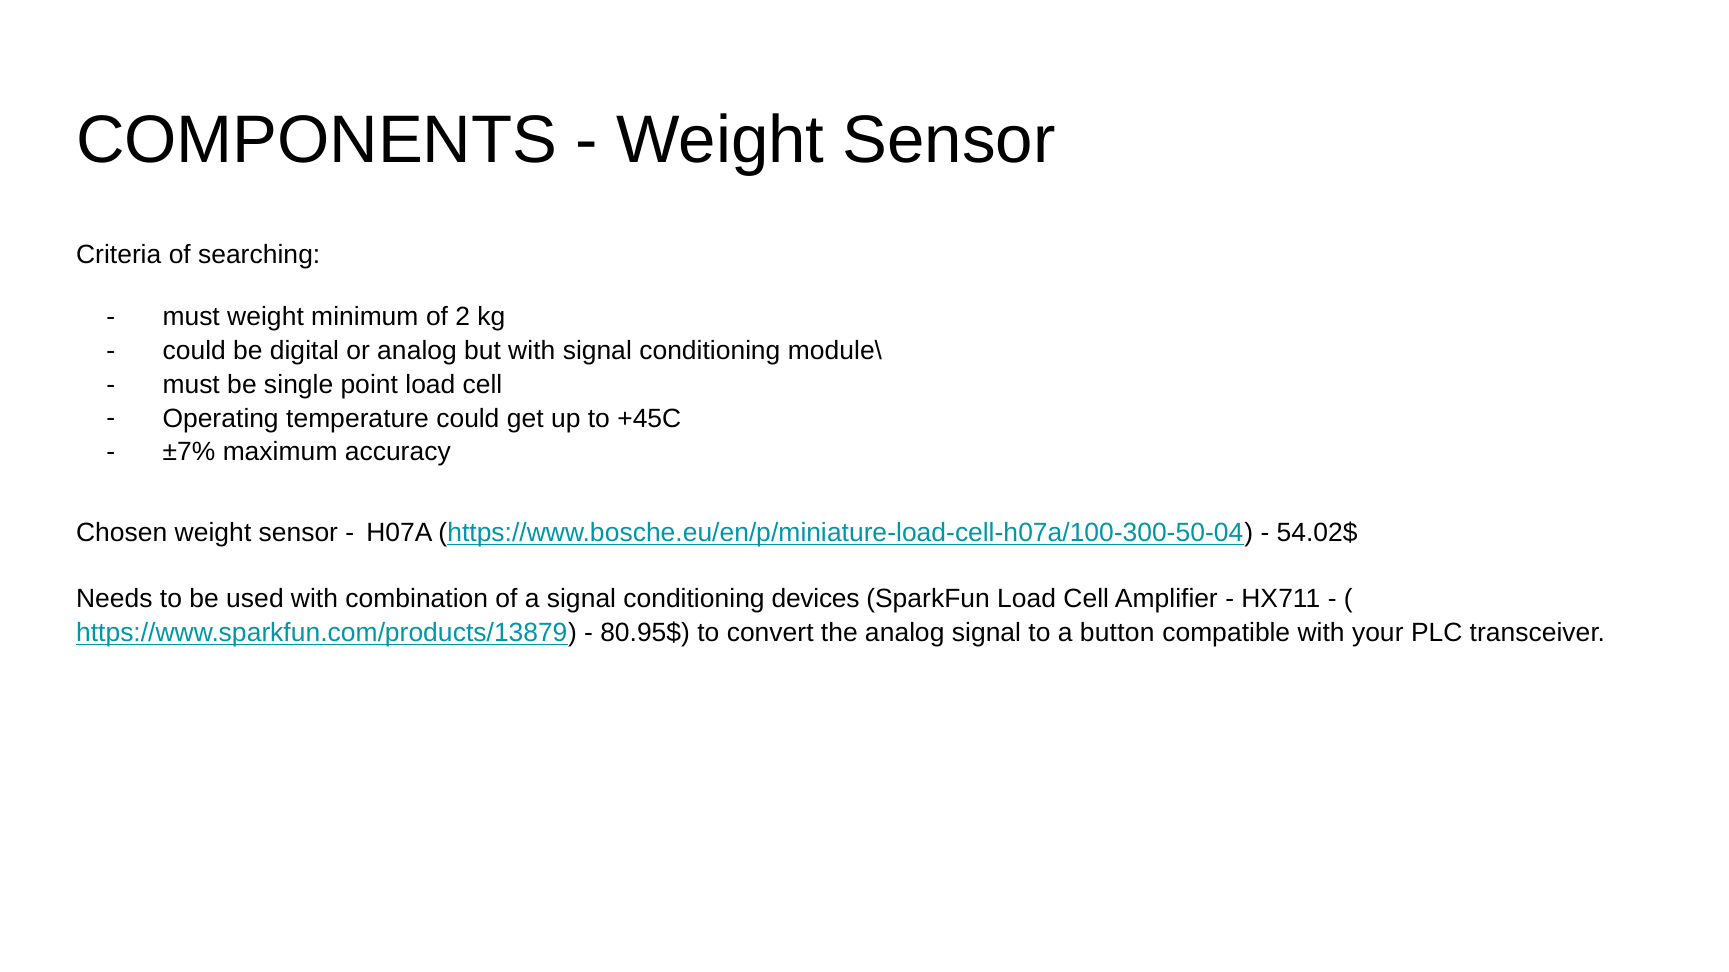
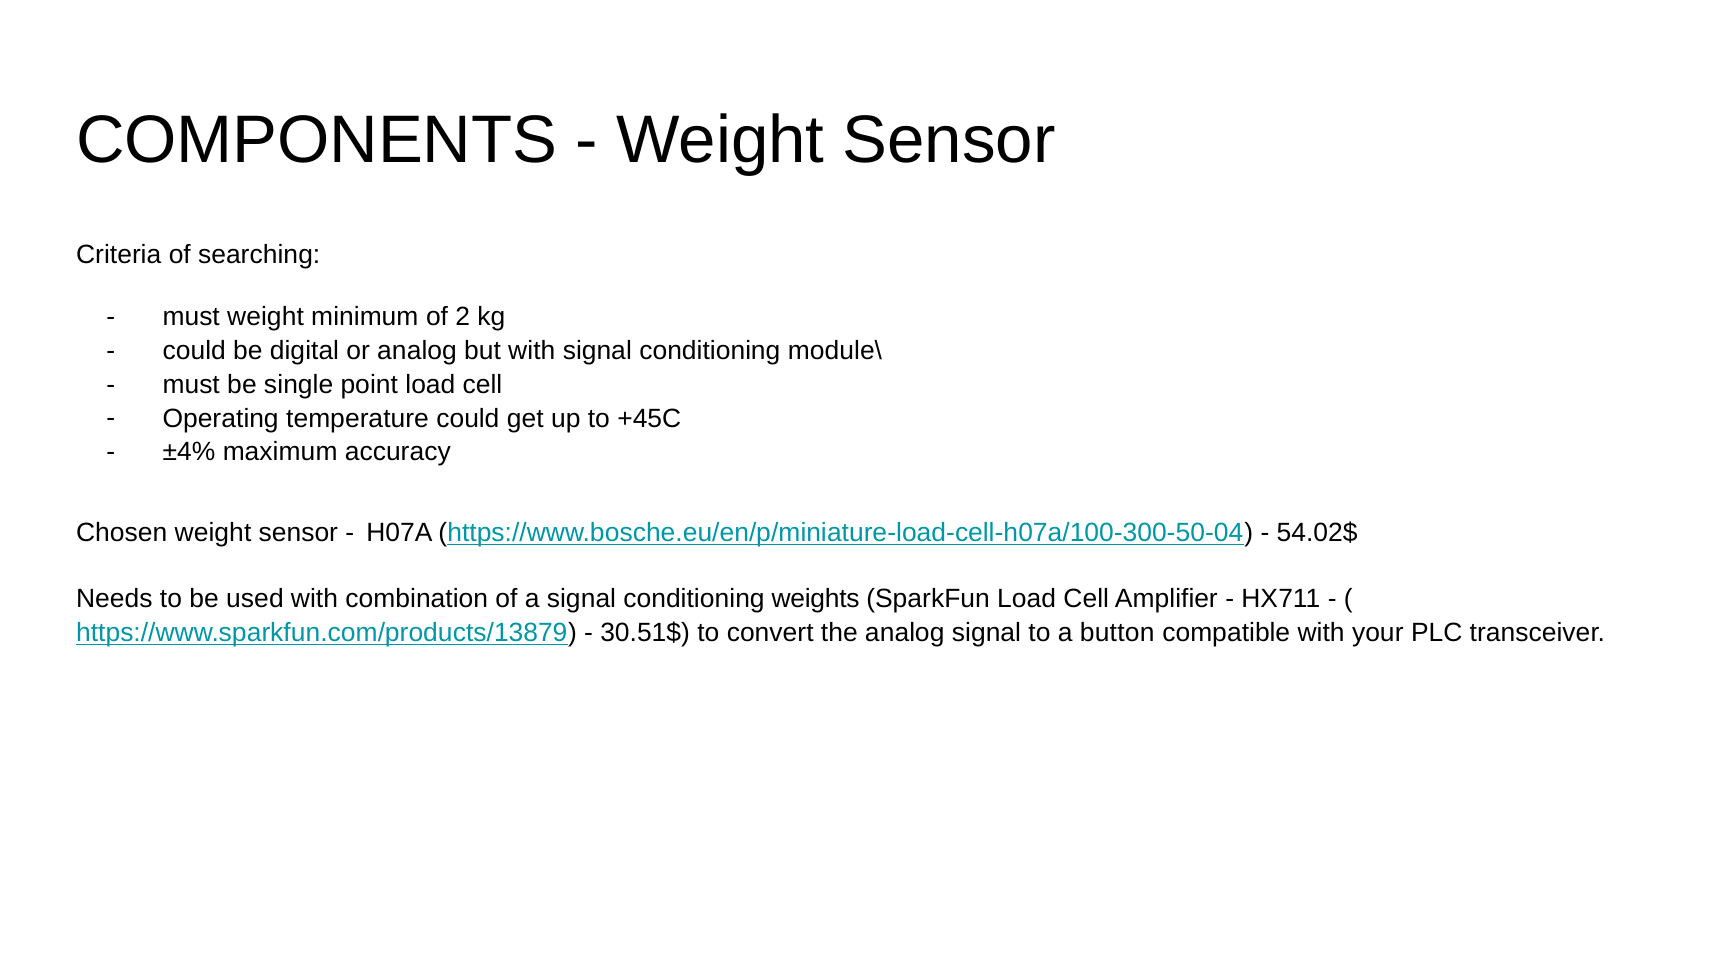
±7%: ±7% -> ±4% (189, 452)
devices: devices -> weights (816, 599)
80.95$: 80.95$ -> 30.51$ (645, 633)
